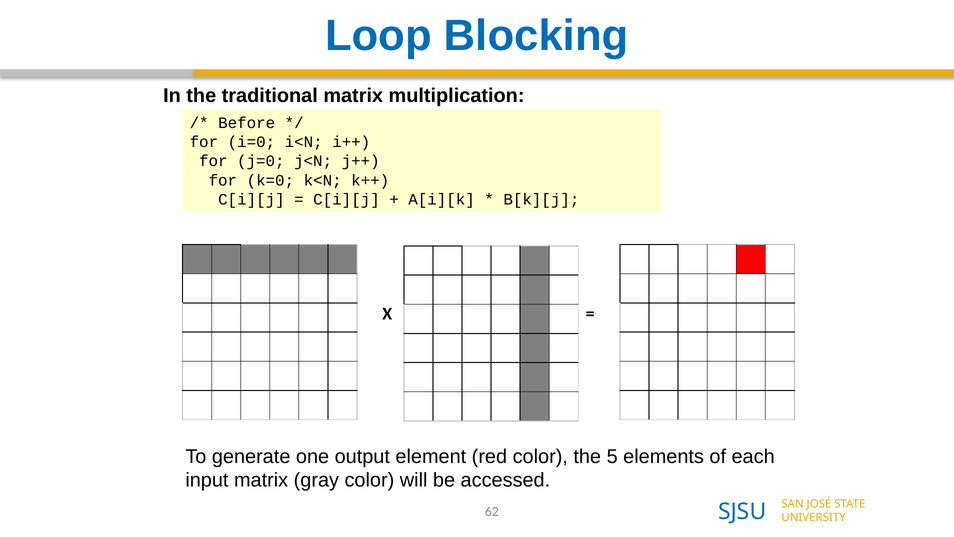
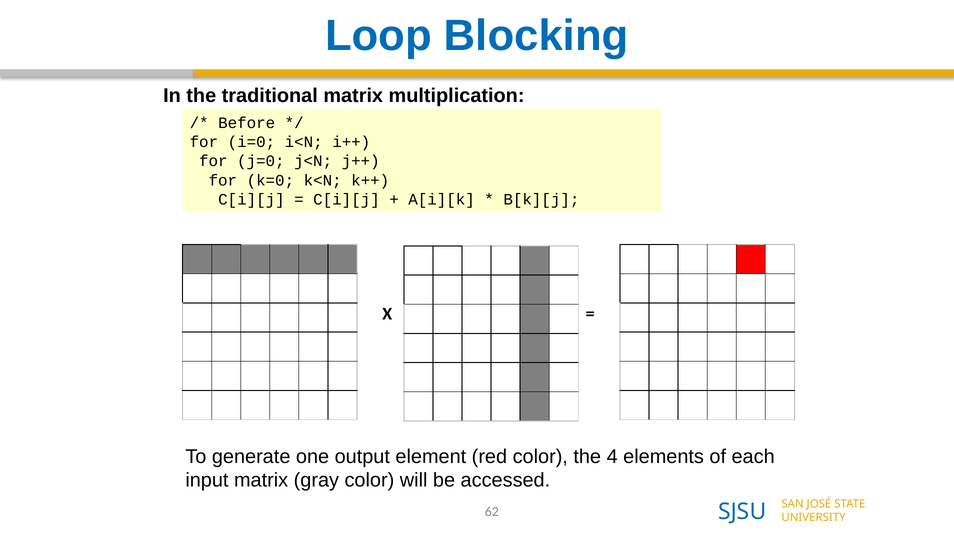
5: 5 -> 4 (612, 456)
